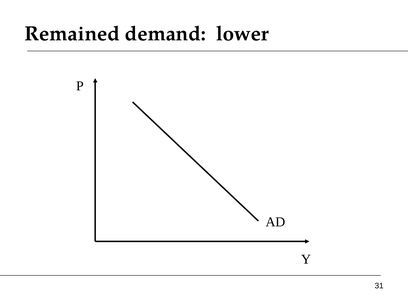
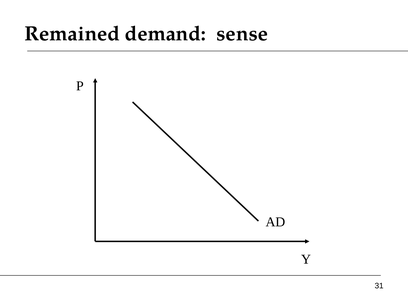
lower: lower -> sense (242, 34)
